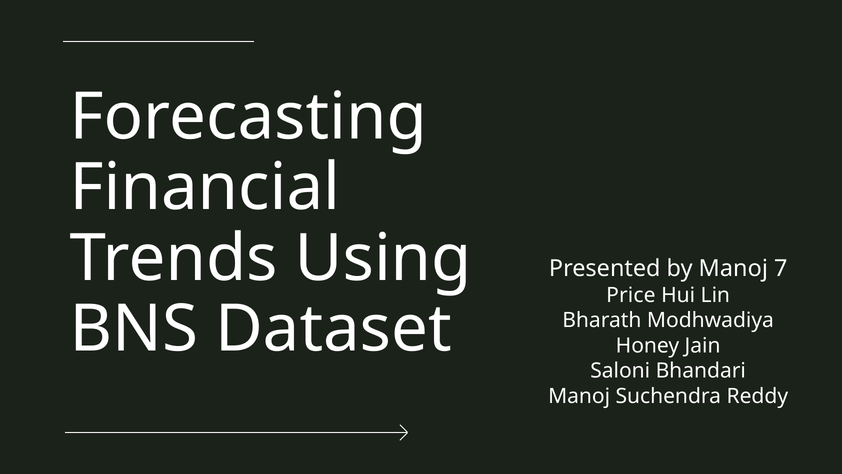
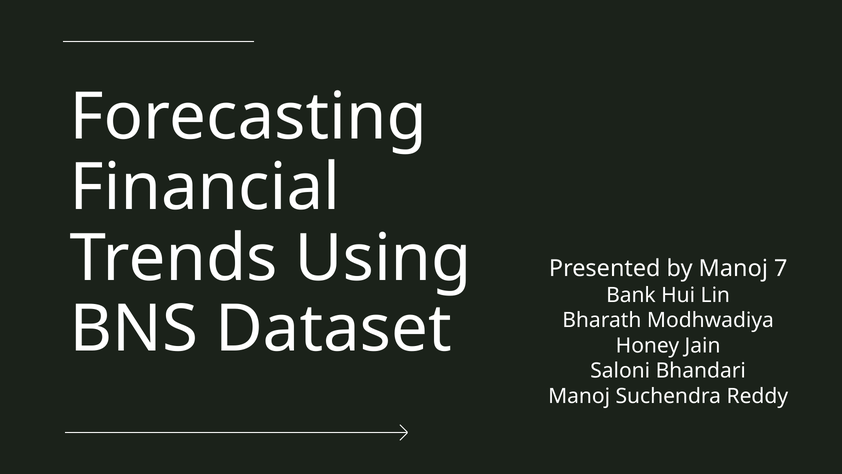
Price: Price -> Bank (631, 295)
